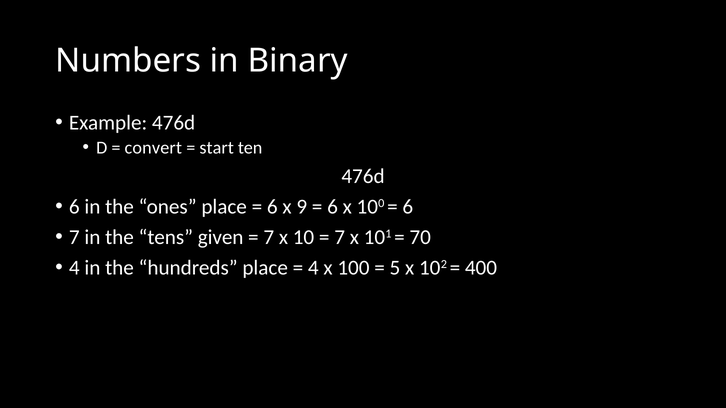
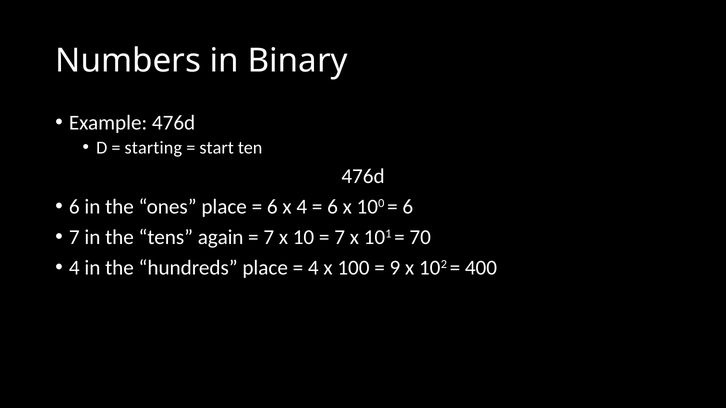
convert: convert -> starting (153, 148)
x 9: 9 -> 4 (302, 207)
given: given -> again (221, 237)
5: 5 -> 9 (395, 268)
